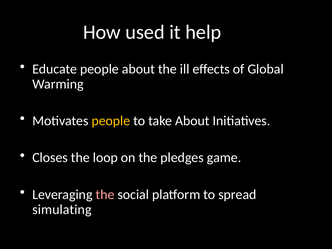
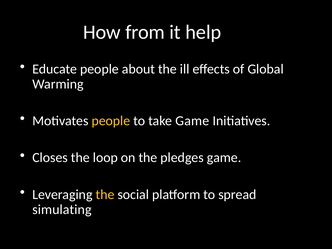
used: used -> from (145, 32)
take About: About -> Game (192, 121)
the colour: pink -> yellow (105, 195)
